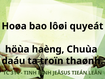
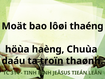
Hoøa: Hoøa -> Moät (14, 26)
quyeát: quyeát -> thaéng (87, 26)
troïn underline: none -> present (52, 61)
